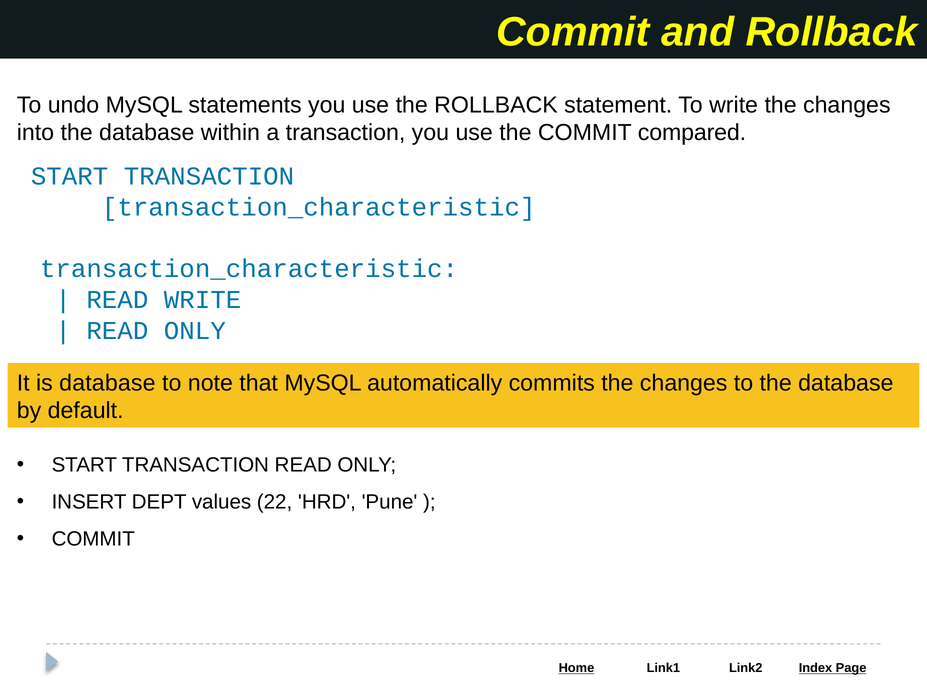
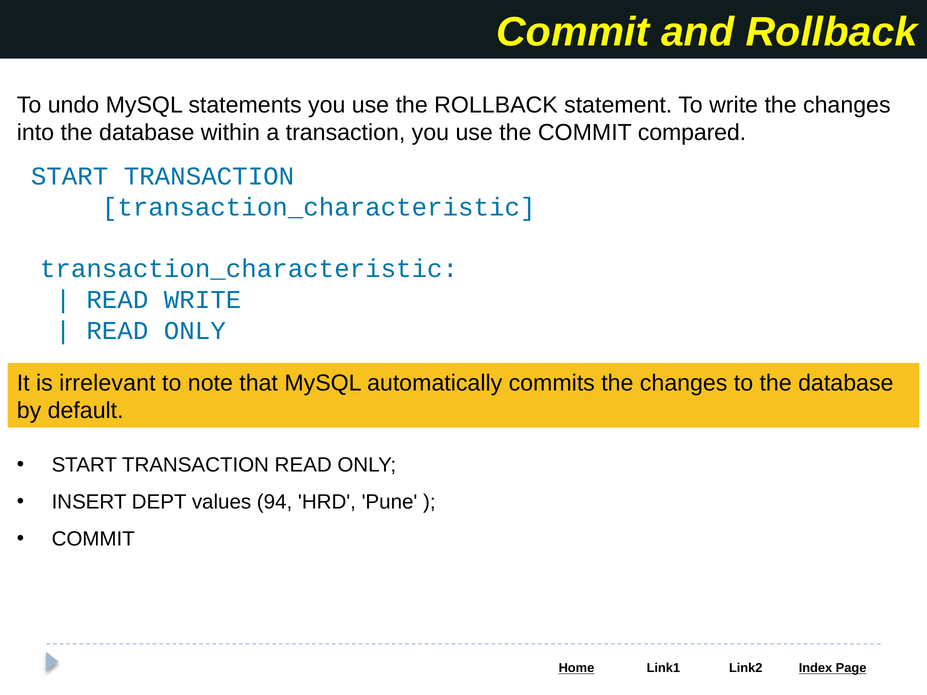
is database: database -> irrelevant (107, 383)
22: 22 -> 94 (275, 502)
